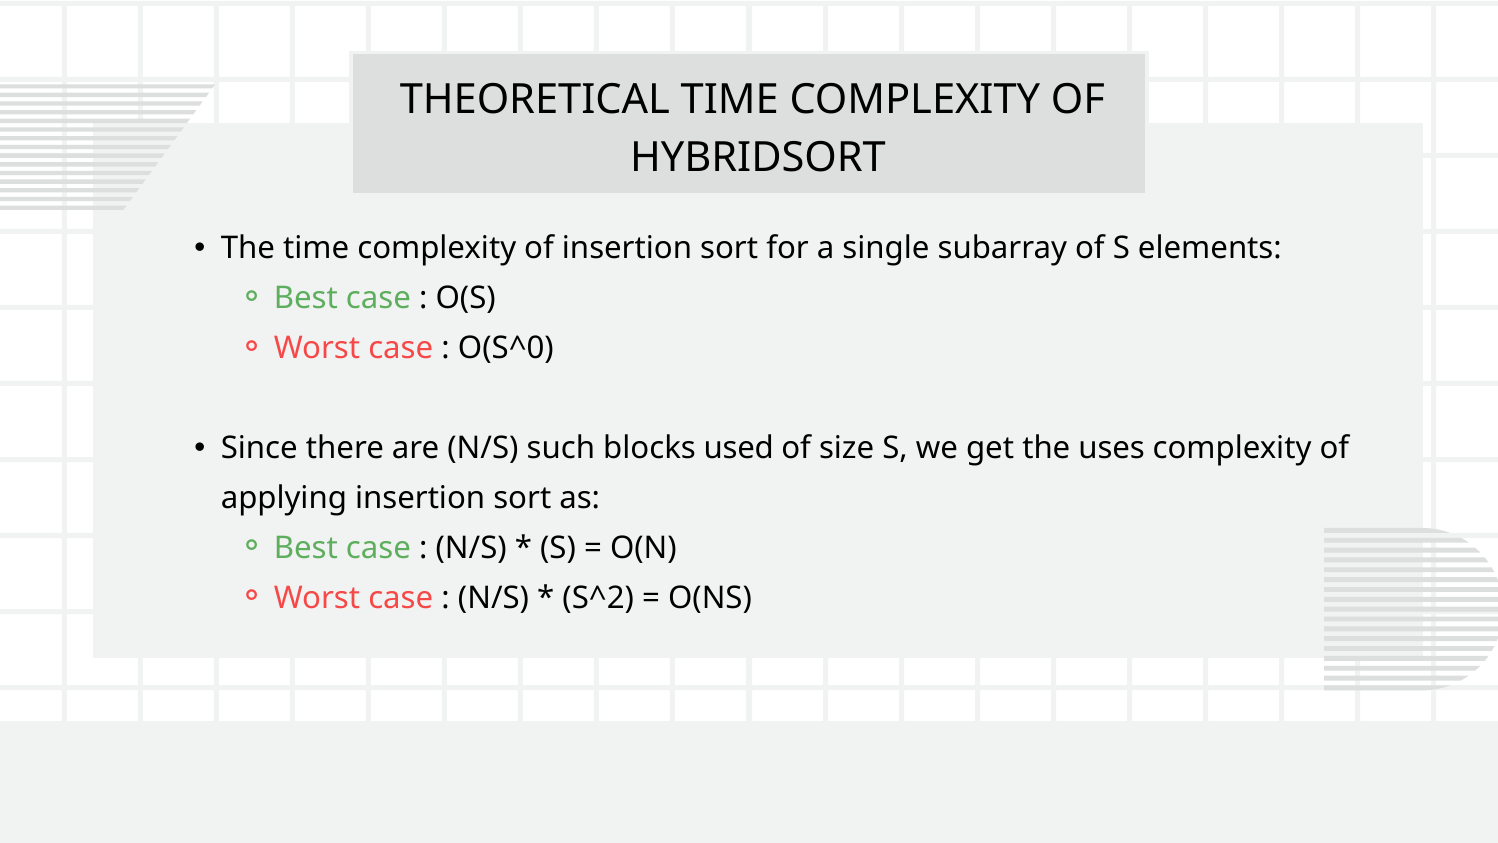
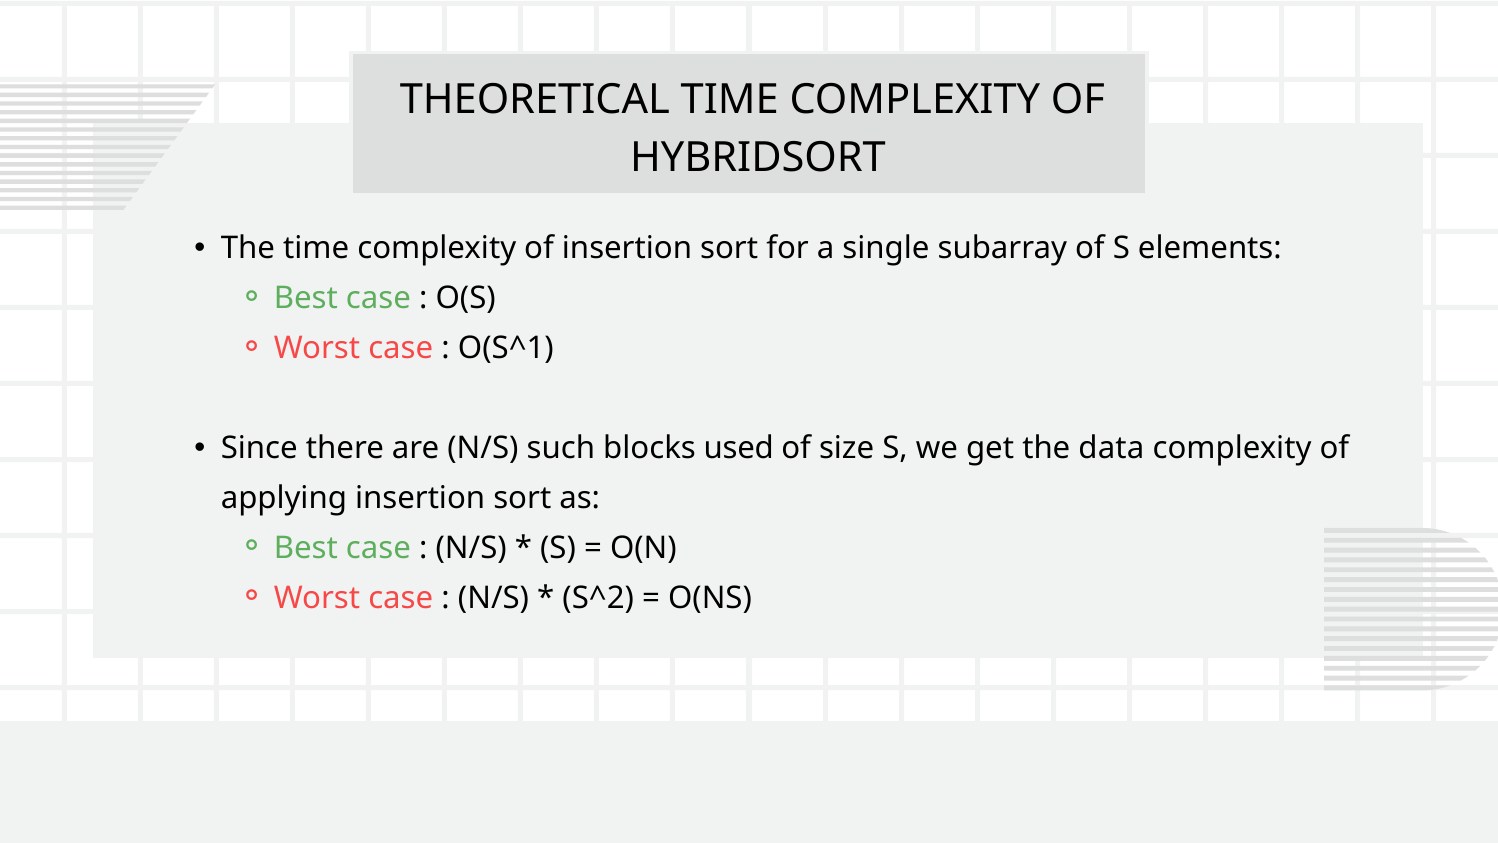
O(S^0: O(S^0 -> O(S^1 (506, 348)
uses: uses -> data (1111, 448)
